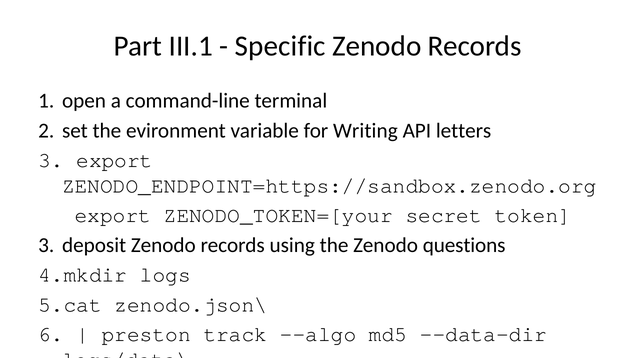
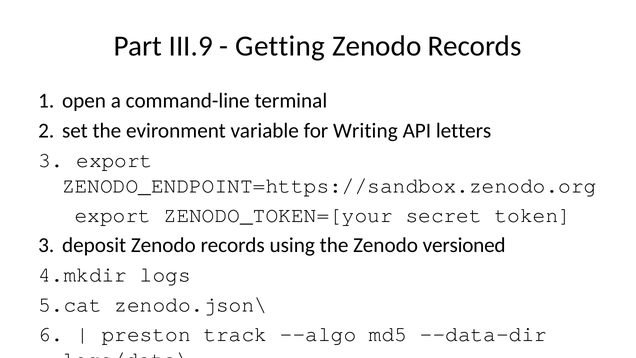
III.1: III.1 -> III.9 (191, 46)
Specific: Specific -> Getting (280, 46)
questions: questions -> versioned (464, 245)
